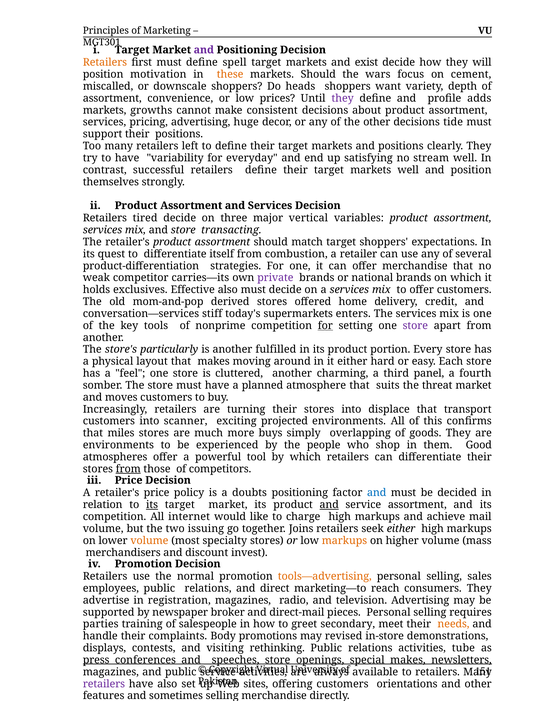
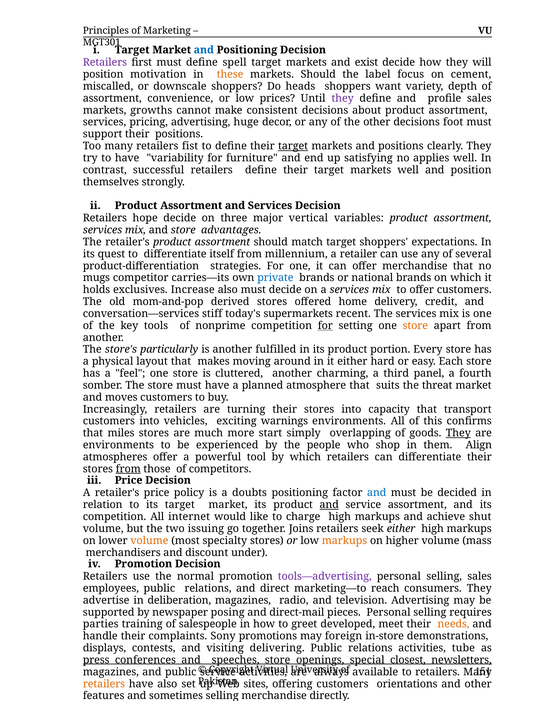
and colour: purple -> blue (204, 50)
Retailers colour: orange -> purple (105, 62)
wars: wars -> label (378, 74)
profile adds: adds -> sales (479, 98)
tide: tide -> foot (453, 122)
left: left -> fist (190, 146)
target underline: none -> present (293, 146)
everyday: everyday -> furniture (252, 158)
stream: stream -> applies (431, 158)
tired: tired -> hope (145, 218)
transacting: transacting -> advantages (231, 230)
combustion: combustion -> millennium (296, 254)
weak: weak -> mugs (96, 278)
private colour: purple -> blue (275, 278)
Effective: Effective -> Increase (193, 290)
enters: enters -> recent (353, 314)
store colour: purple -> orange (415, 326)
displace: displace -> capacity (389, 409)
scanner: scanner -> vehicles (186, 421)
projected: projected -> warnings (284, 421)
buys: buys -> start (270, 433)
They underline: none -> present (458, 433)
Good: Good -> Align (479, 445)
its underline: present -> none (152, 505)
mail: mail -> shut (480, 517)
invest: invest -> under (249, 553)
tools—advertising colour: orange -> purple (325, 577)
registration: registration -> deliberation (179, 601)
broker: broker -> posing (228, 613)
secondary: secondary -> developed (348, 625)
Body: Body -> Sony (223, 636)
revised: revised -> foreign (344, 636)
rethinking: rethinking -> delivering (277, 648)
special makes: makes -> closest (408, 660)
retailers colour: purple -> orange (104, 684)
